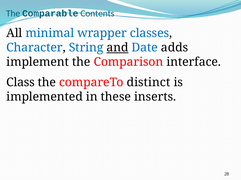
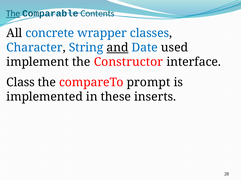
The underline: none -> present (13, 13)
minimal: minimal -> concrete (50, 33)
adds: adds -> used (175, 48)
Comparison: Comparison -> Constructor (128, 62)
distinct: distinct -> prompt (148, 83)
